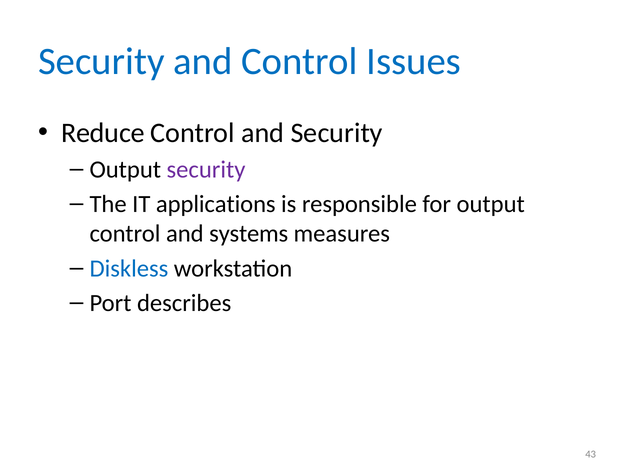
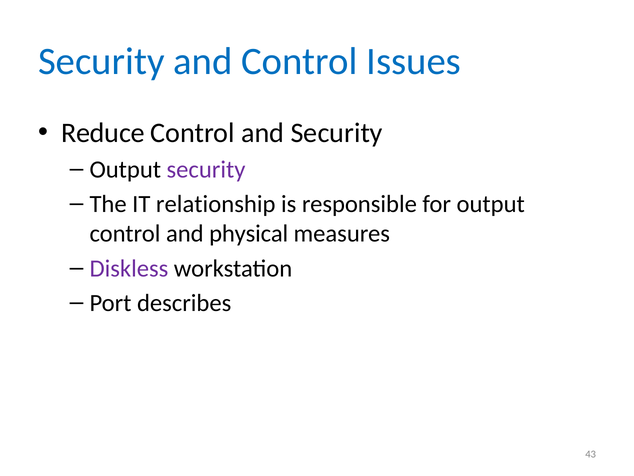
applications: applications -> relationship (216, 204)
systems: systems -> physical (249, 234)
Diskless colour: blue -> purple (129, 268)
